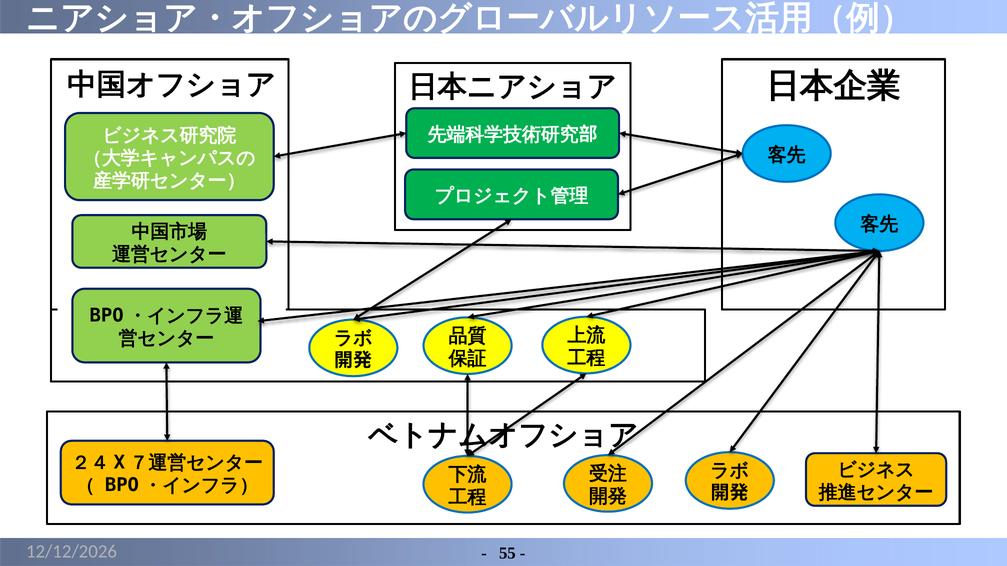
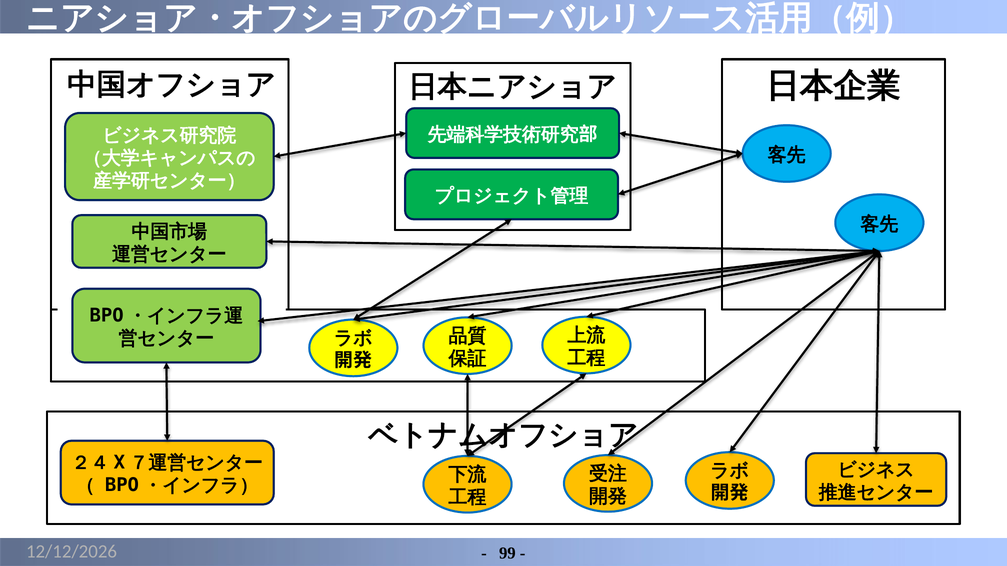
55: 55 -> 99 (507, 554)
